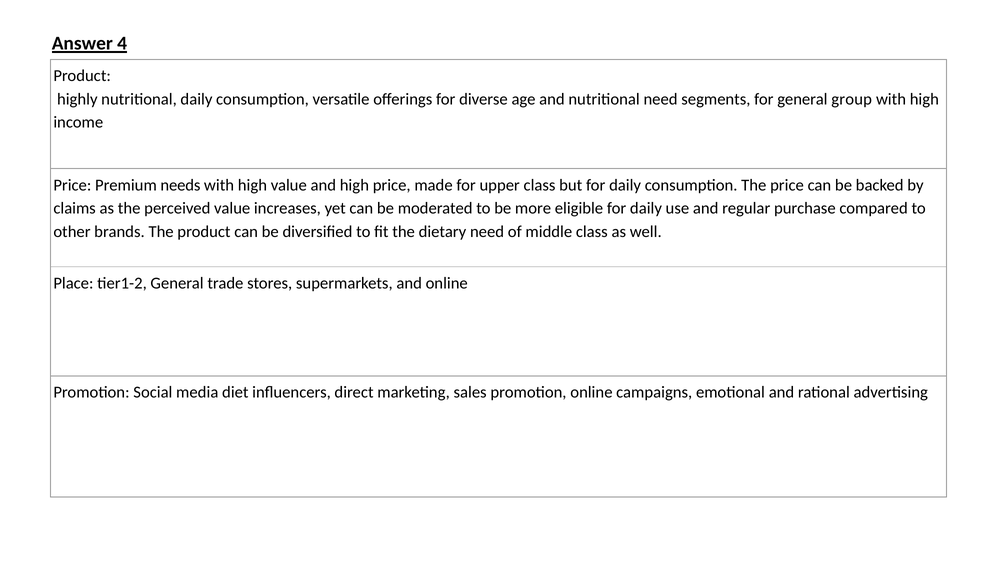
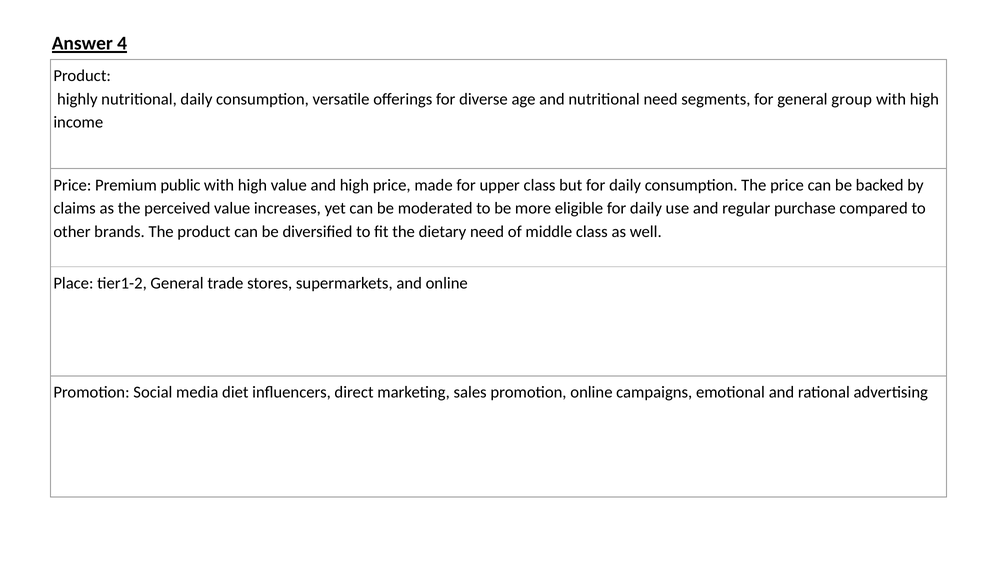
needs: needs -> public (180, 185)
